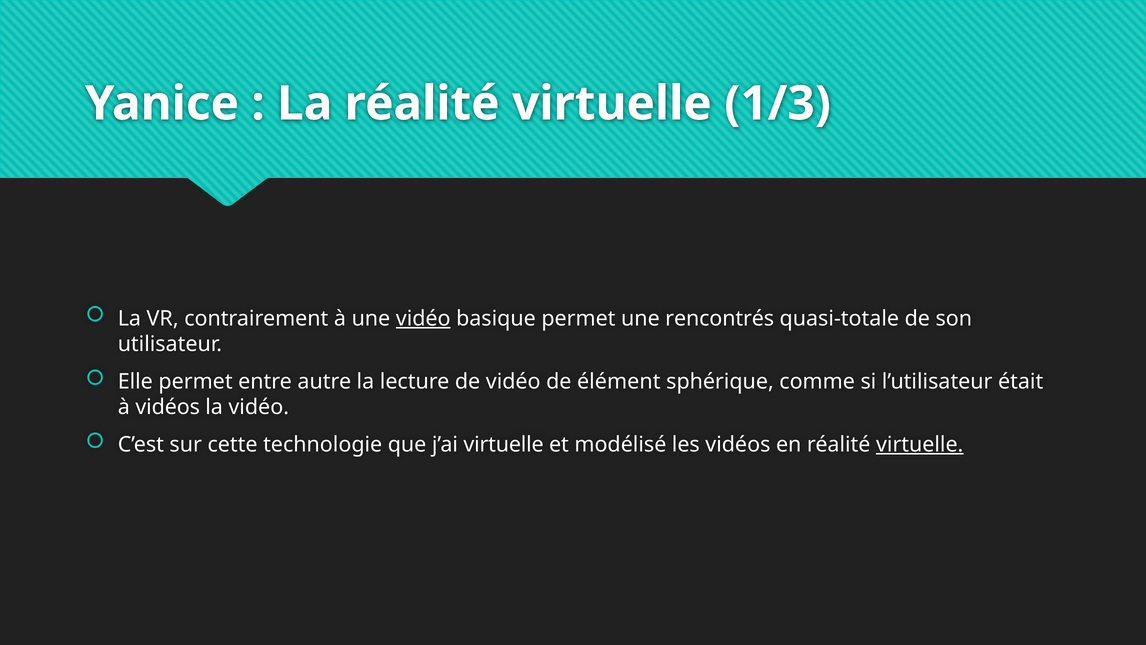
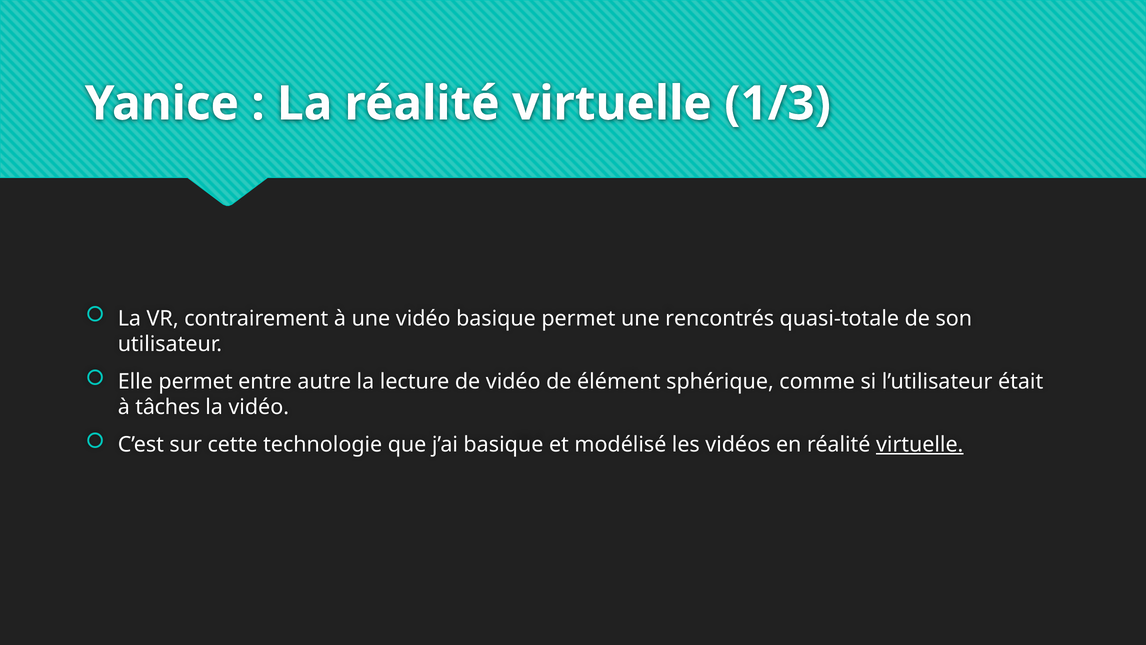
vidéo underline: present -> none (423, 318)
à vidéos: vidéos -> tâches (168, 407)
j’ai virtuelle: virtuelle -> basique (503, 444)
